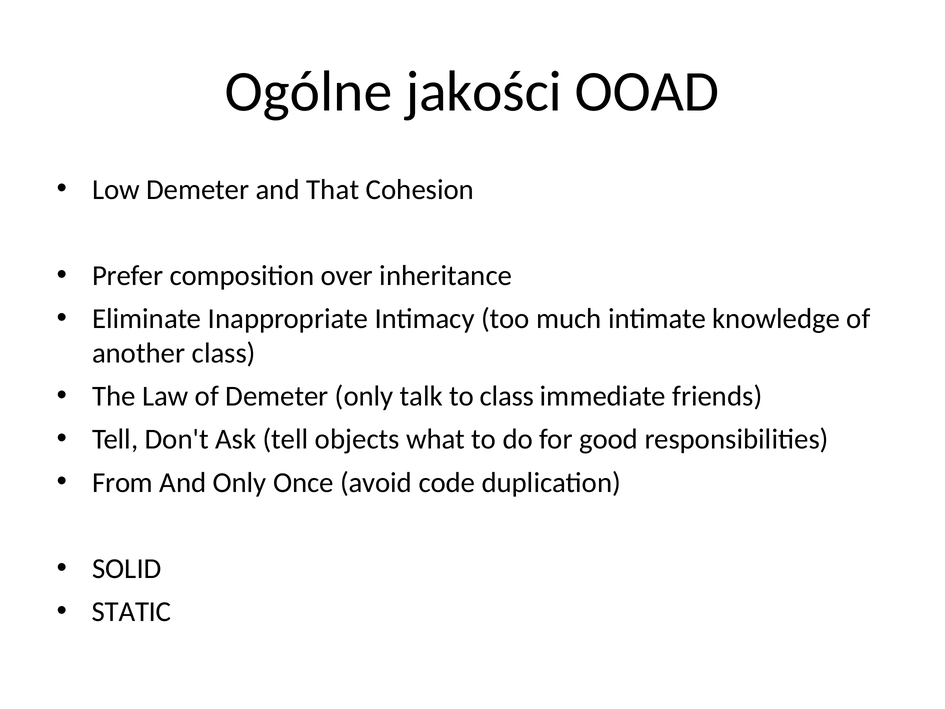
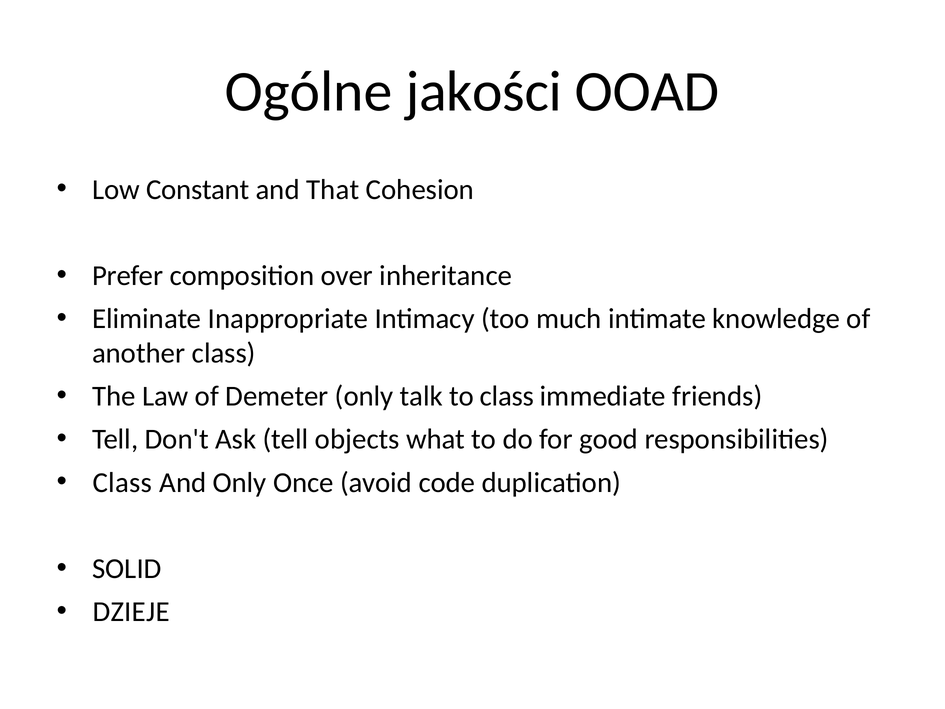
Low Demeter: Demeter -> Constant (198, 189)
From: From -> Class (122, 482)
STATIC: STATIC -> DZIEJE (131, 611)
